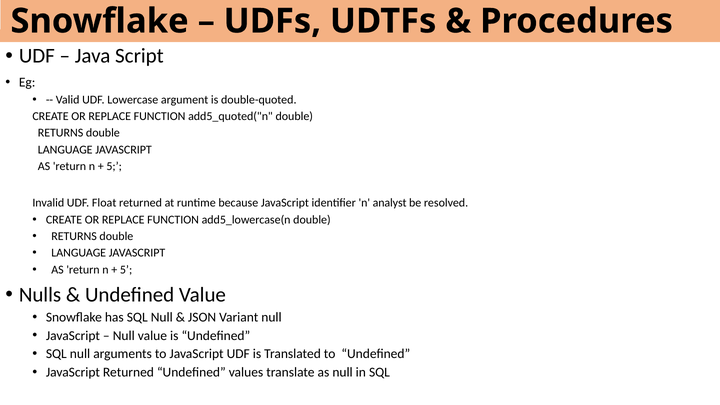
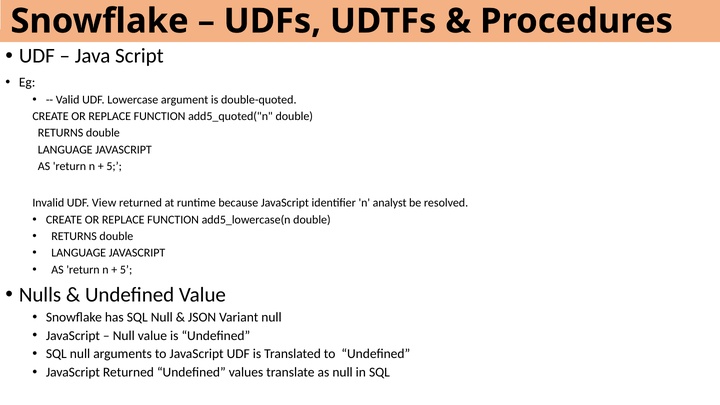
Float: Float -> View (104, 203)
